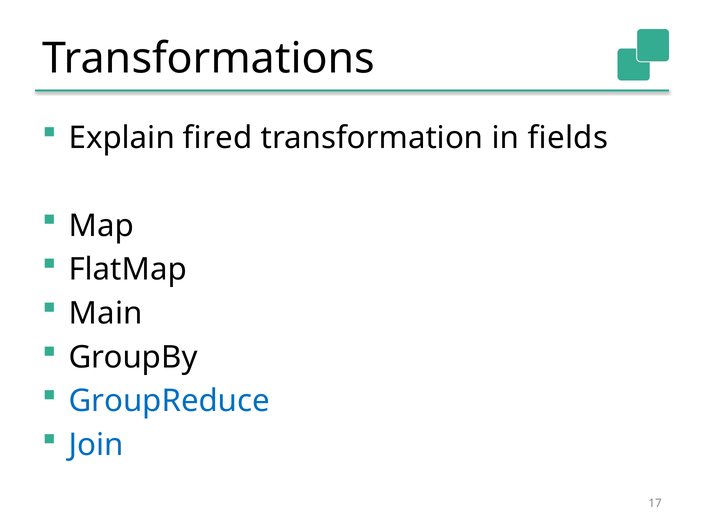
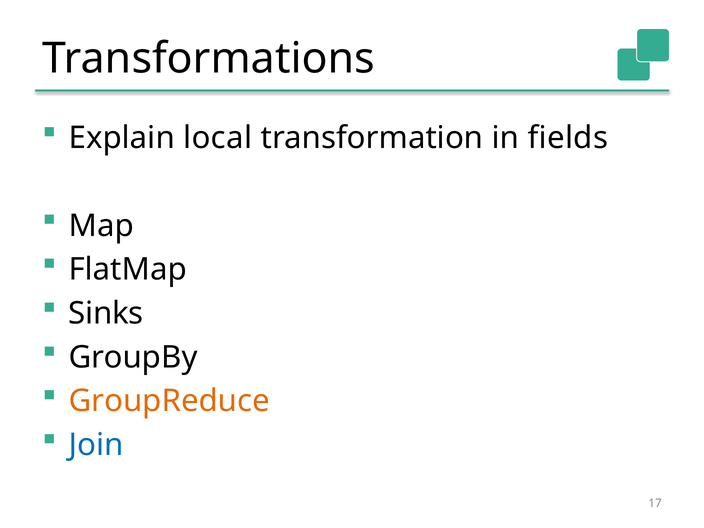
fired: fired -> local (218, 138)
Main: Main -> Sinks (106, 313)
GroupReduce colour: blue -> orange (169, 401)
